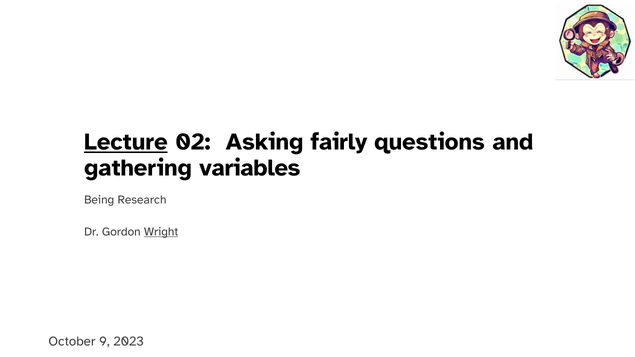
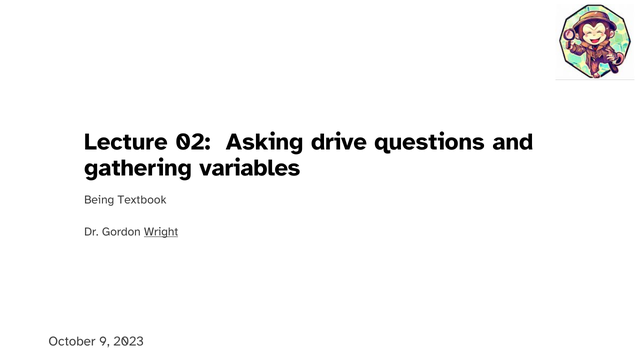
Lecture underline: present -> none (126, 142)
fairly: fairly -> drive (339, 142)
Research: Research -> Textbook (142, 200)
